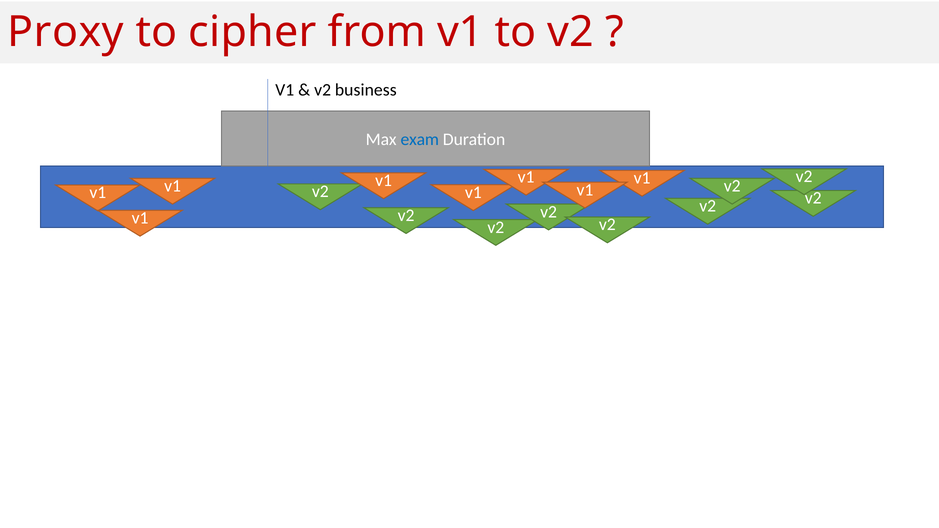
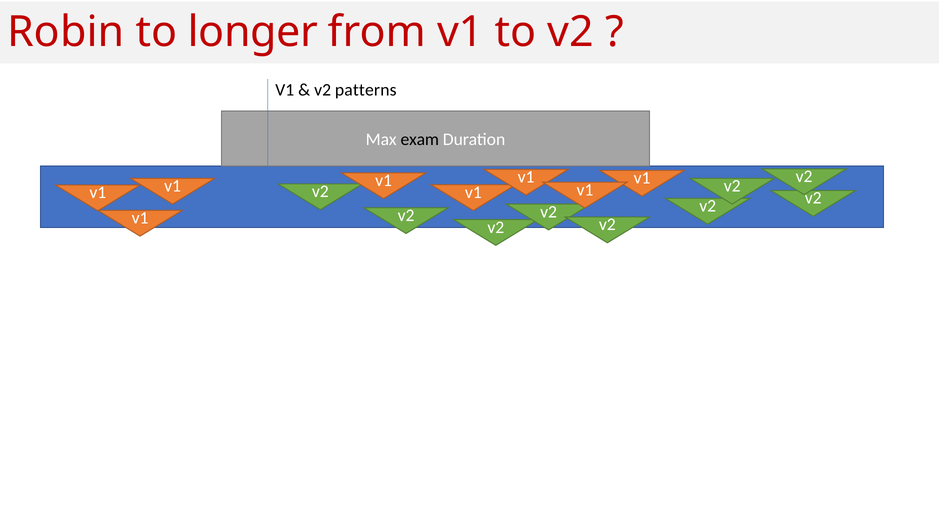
Proxy: Proxy -> Robin (66, 32)
cipher: cipher -> longer (253, 32)
business: business -> patterns (366, 90)
exam colour: blue -> black (420, 140)
